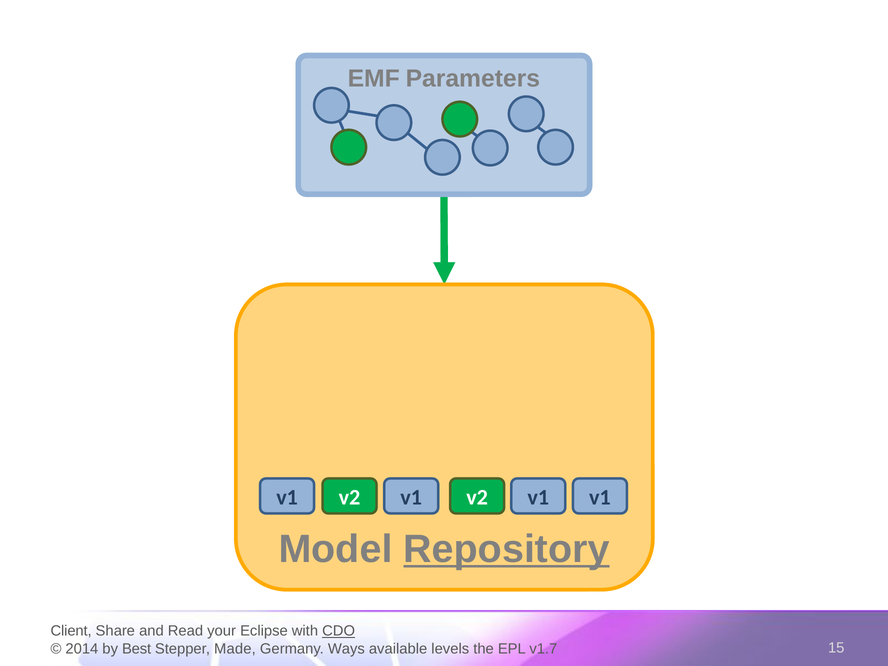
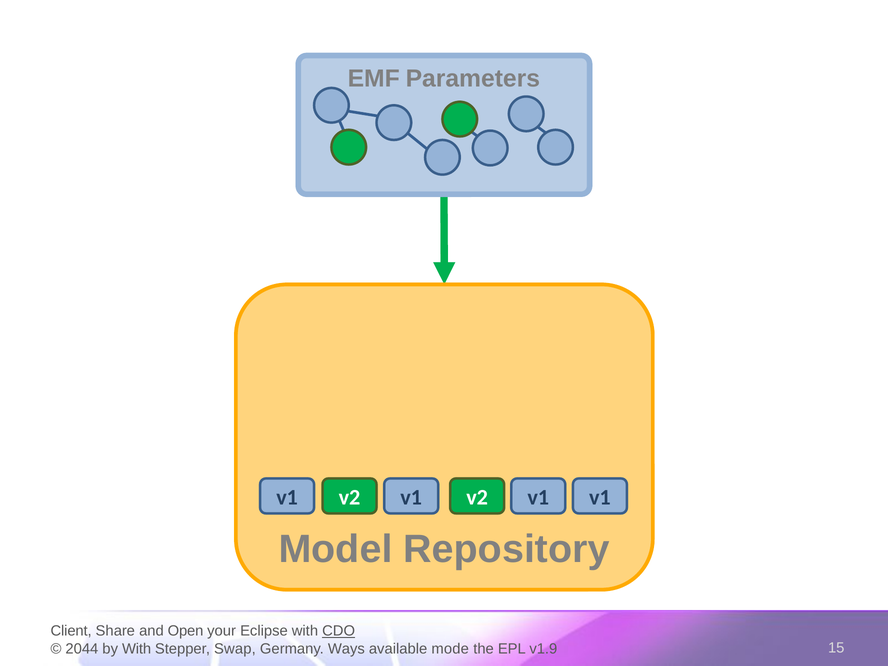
Repository underline: present -> none (506, 549)
Read: Read -> Open (186, 631)
2014: 2014 -> 2044 (82, 649)
by Best: Best -> With (137, 649)
Made: Made -> Swap (235, 649)
levels: levels -> mode (450, 649)
v1.7: v1.7 -> v1.9 (543, 649)
